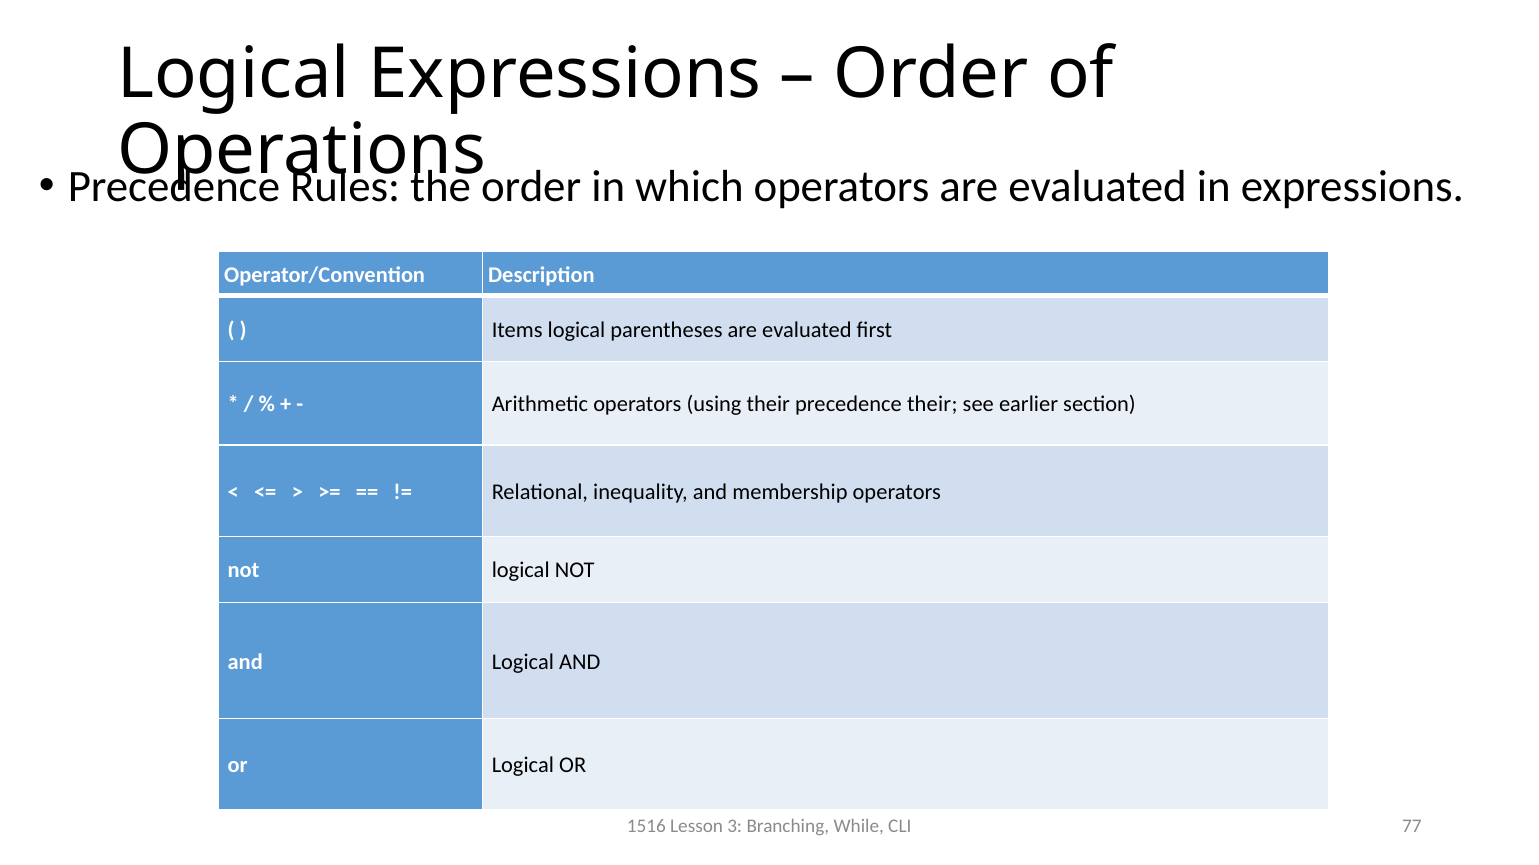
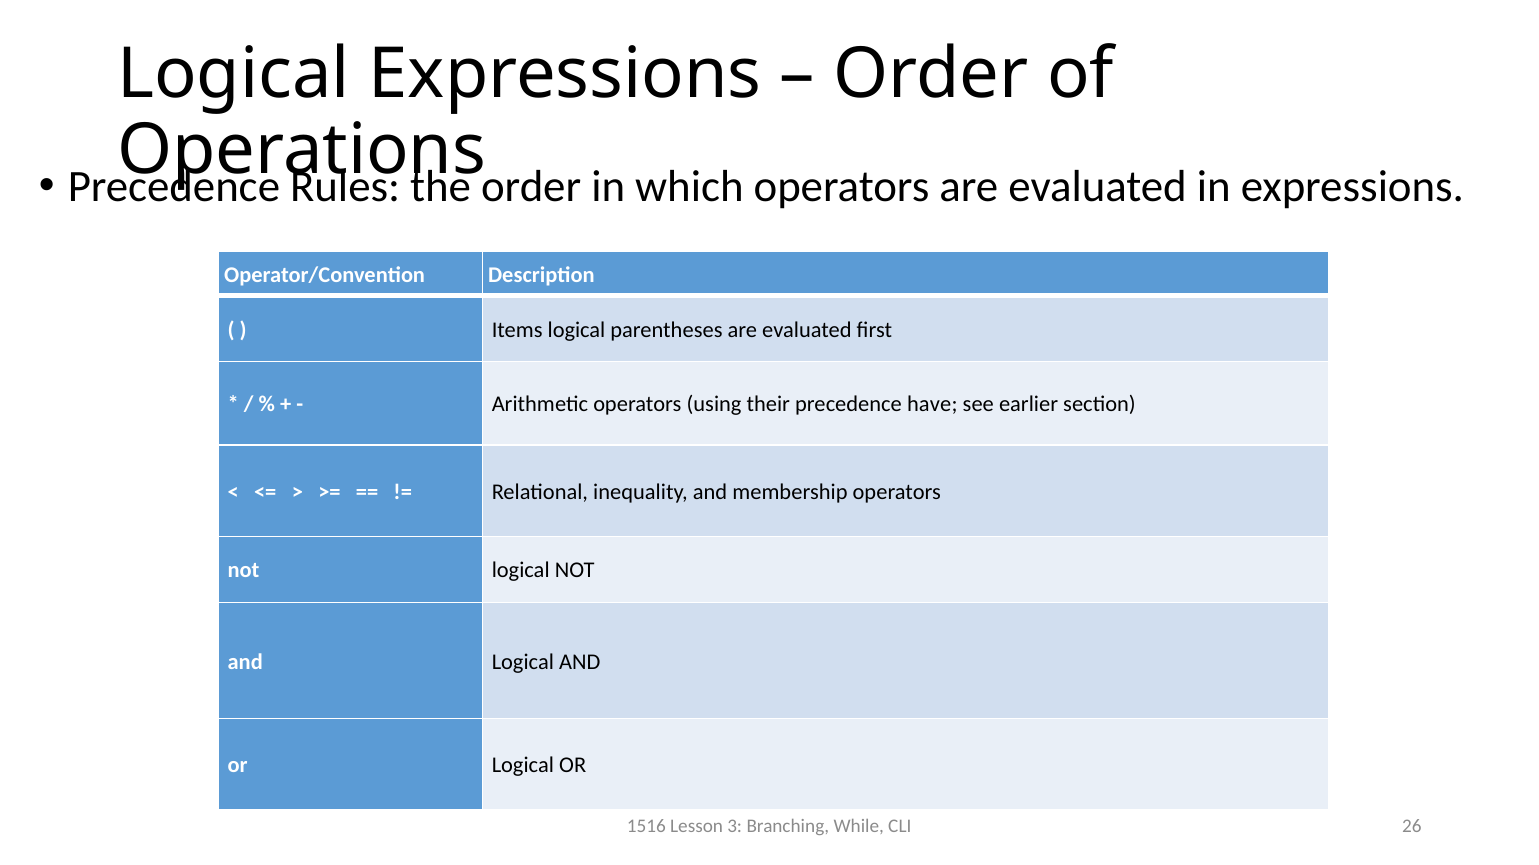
precedence their: their -> have (932, 405)
77: 77 -> 26 (1412, 827)
